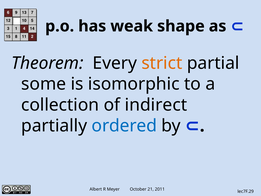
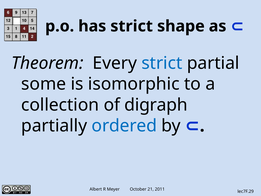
has weak: weak -> strict (132, 26)
strict colour: orange -> blue (162, 63)
indirect: indirect -> digraph (156, 105)
